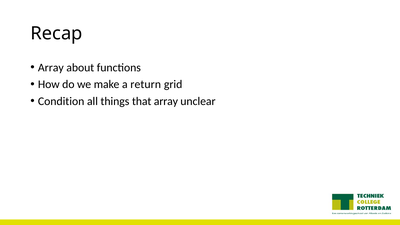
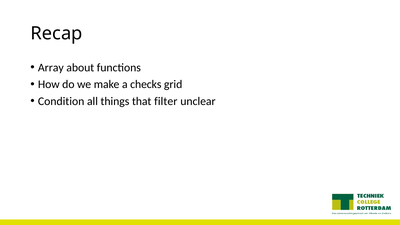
return: return -> checks (146, 84)
that array: array -> filter (166, 101)
